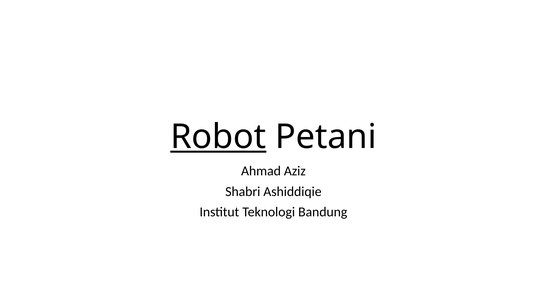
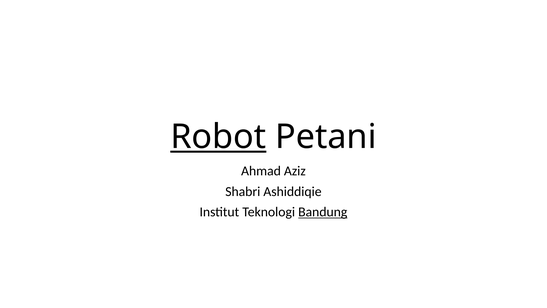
Bandung underline: none -> present (323, 212)
